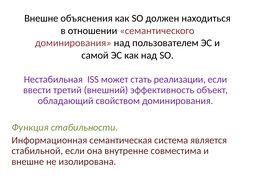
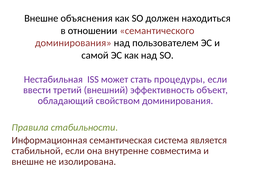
реализации: реализации -> процедуры (180, 79)
Функция: Функция -> Правила (30, 128)
